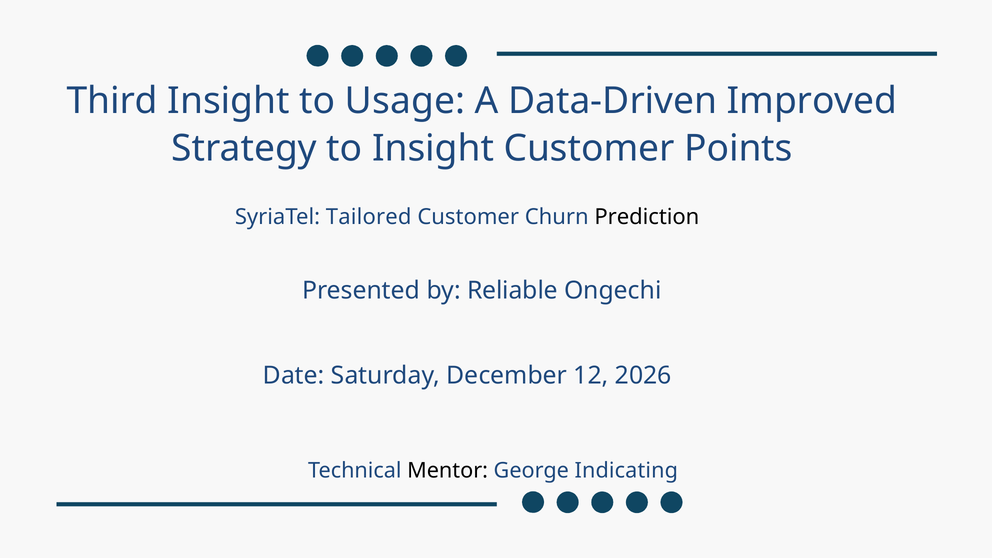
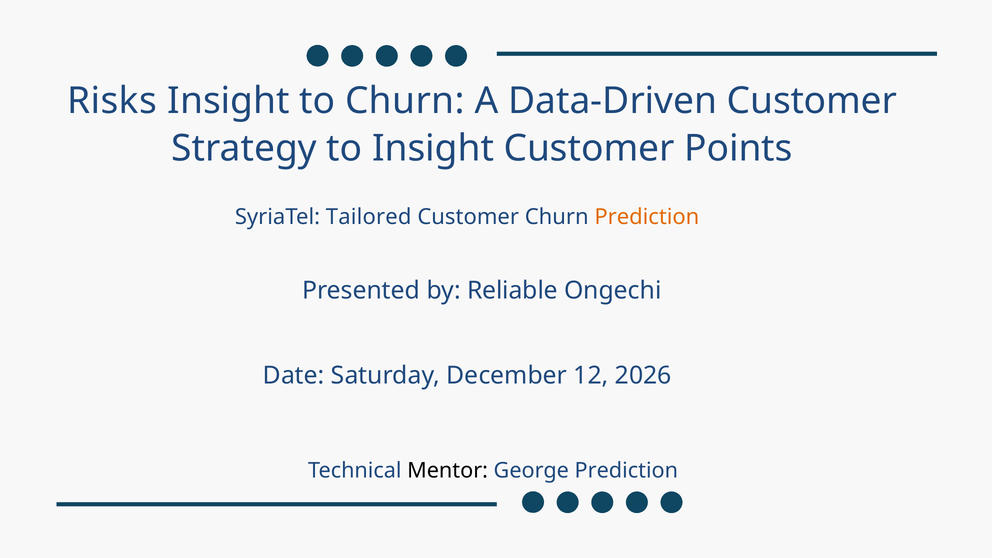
Third: Third -> Risks (112, 101)
to Usage: Usage -> Churn (405, 101)
Data-Driven Improved: Improved -> Customer (812, 101)
Prediction colour: black -> orange (647, 217)
George Indicating: Indicating -> Prediction (626, 471)
